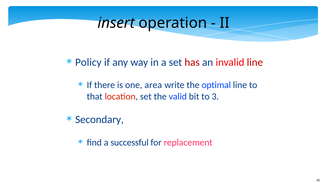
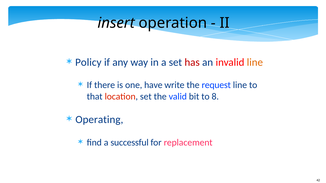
line colour: red -> orange (255, 62)
area: area -> have (153, 85)
optimal: optimal -> request (216, 85)
3: 3 -> 8 (215, 97)
Secondary: Secondary -> Operating (99, 120)
